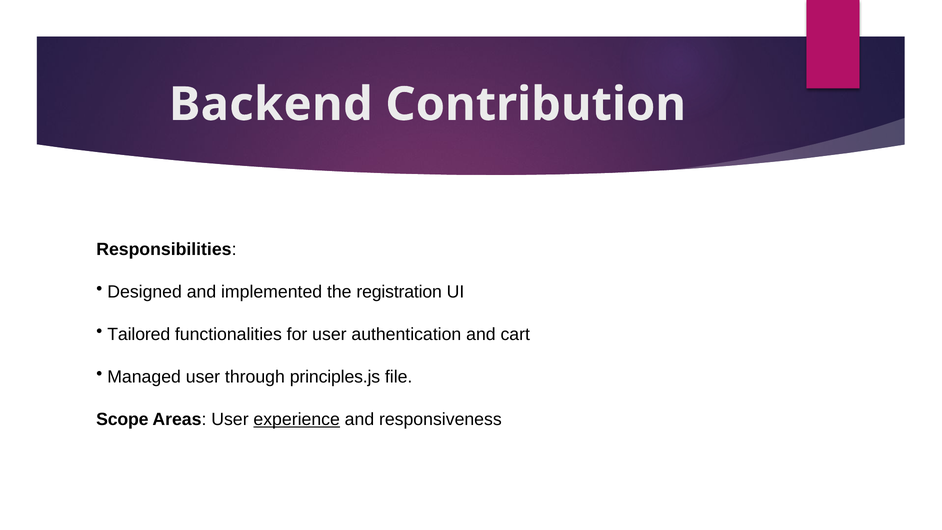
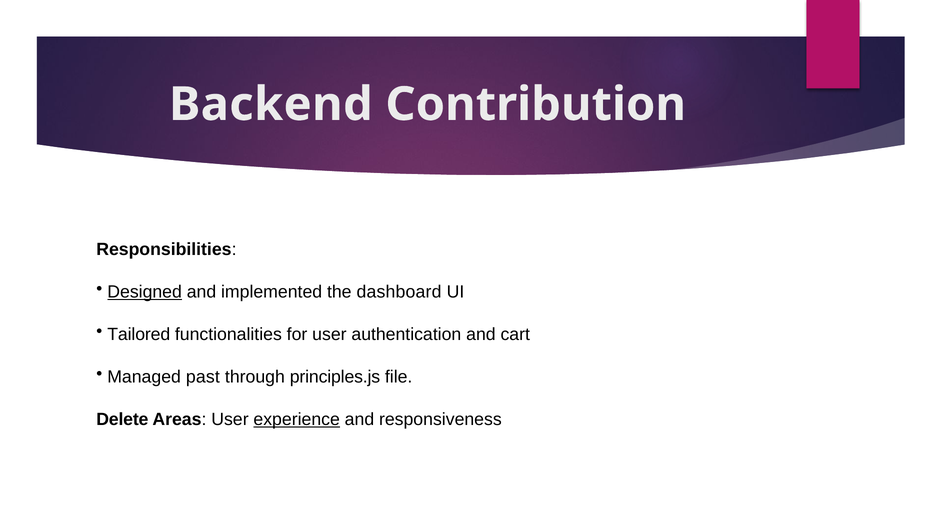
Designed underline: none -> present (145, 292)
registration: registration -> dashboard (399, 292)
Managed user: user -> past (203, 377)
Scope: Scope -> Delete (122, 419)
